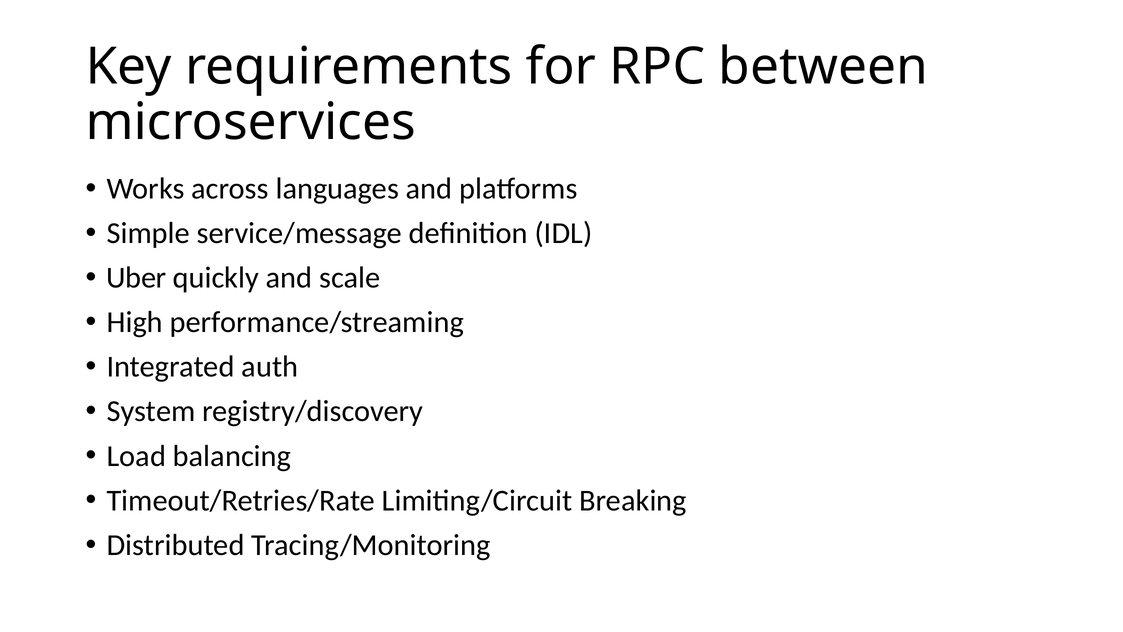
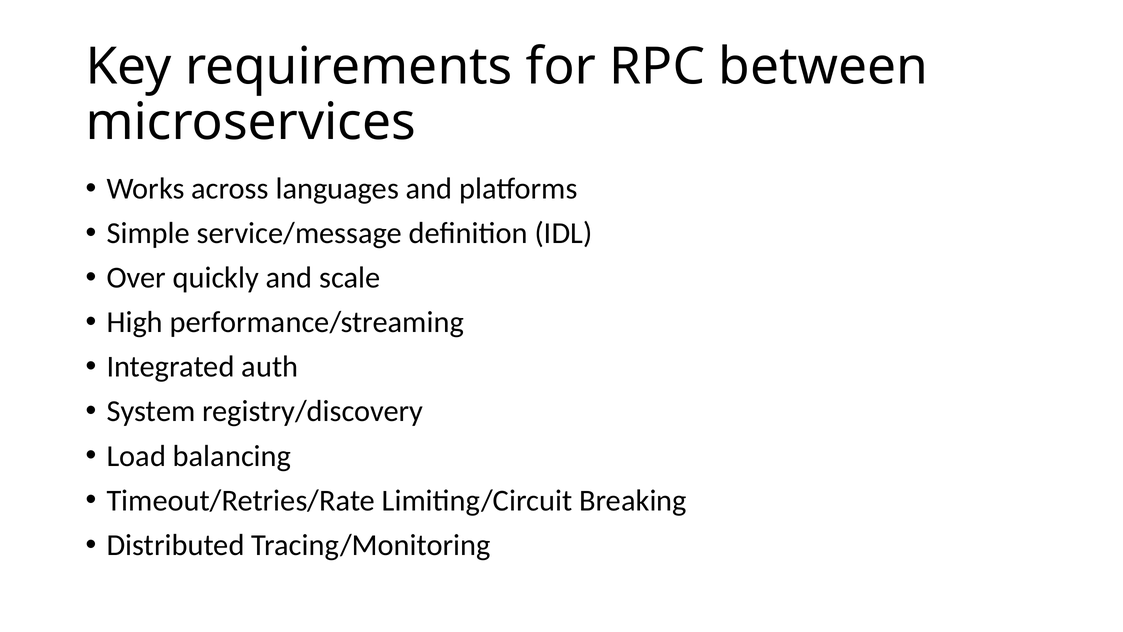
Uber: Uber -> Over (136, 278)
